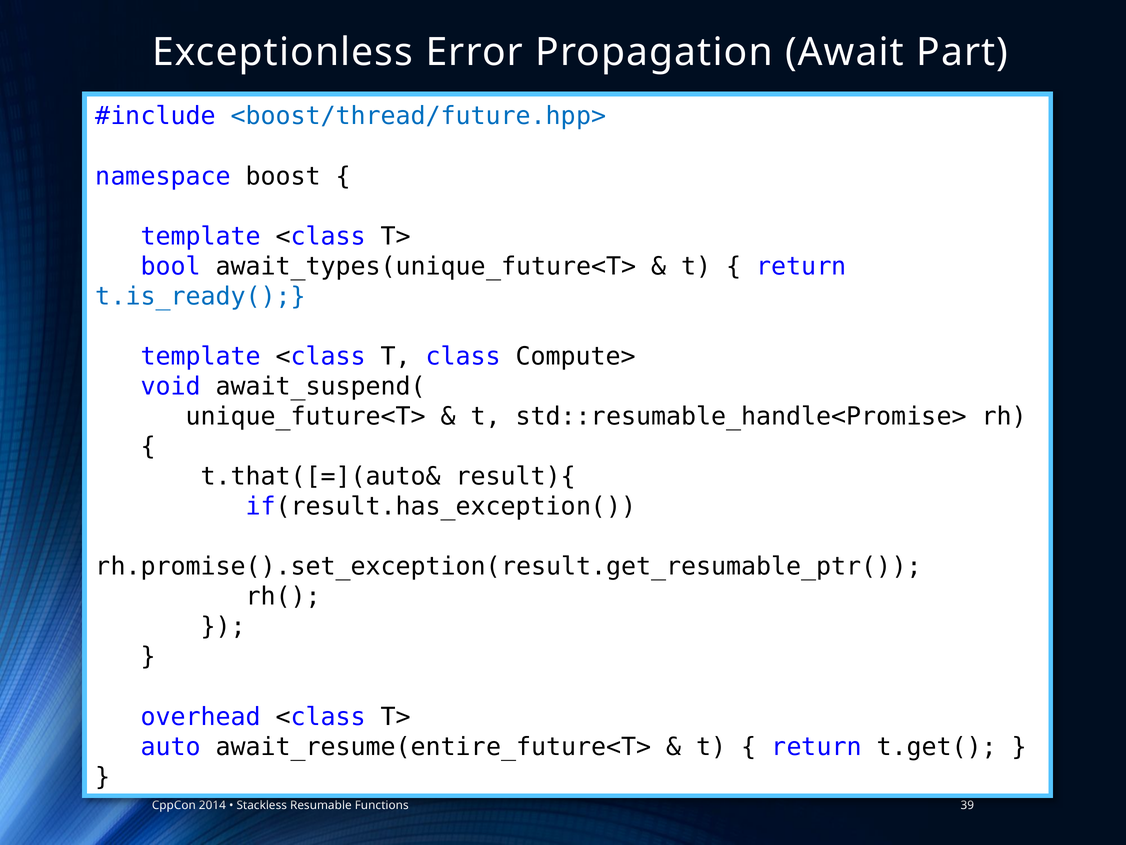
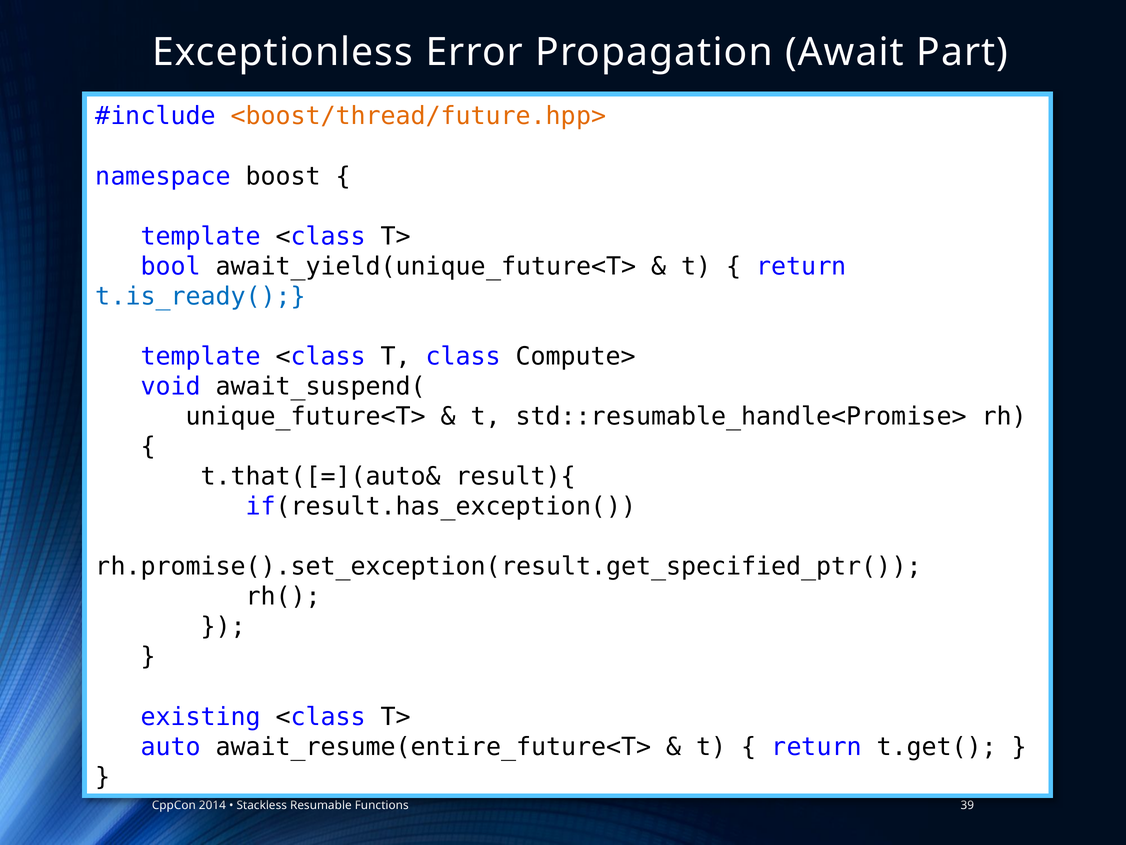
<boost/thread/future.hpp> colour: blue -> orange (418, 116)
await_types(unique_future<T>: await_types(unique_future<T> -> await_yield(unique_future<T> (426, 266)
rh.promise().set_exception(result.get_resumable_ptr(: rh.promise().set_exception(result.get_resumable_ptr( -> rh.promise().set_exception(result.get_specified_ptr( (509, 566)
overhead: overhead -> existing (201, 716)
